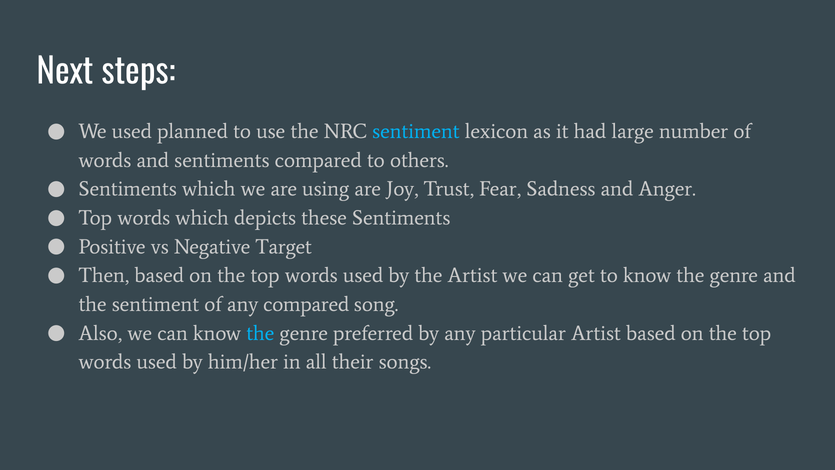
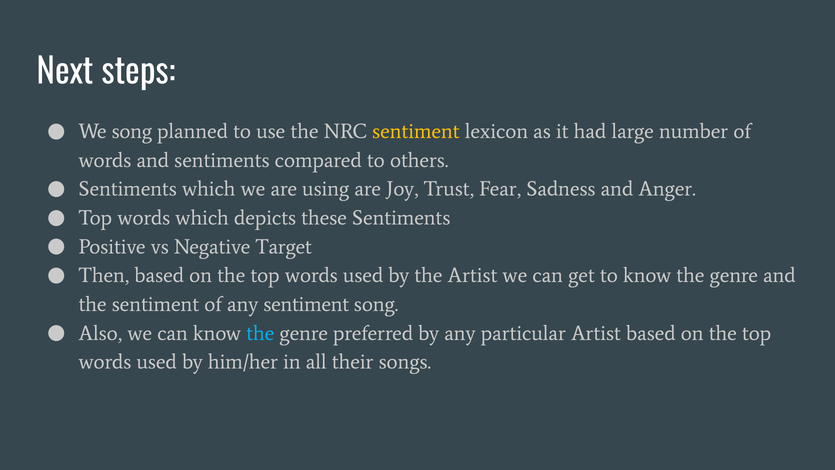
We used: used -> song (132, 131)
sentiment colour: light blue -> yellow (416, 131)
any compared: compared -> sentiment (306, 304)
